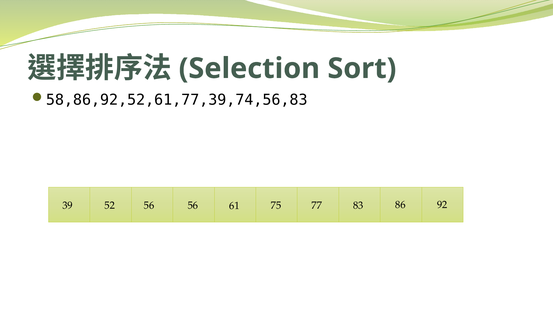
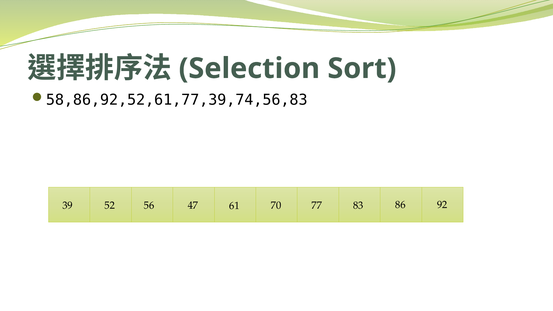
52 56: 56 -> 47 (193, 205)
75: 75 -> 70 (276, 205)
